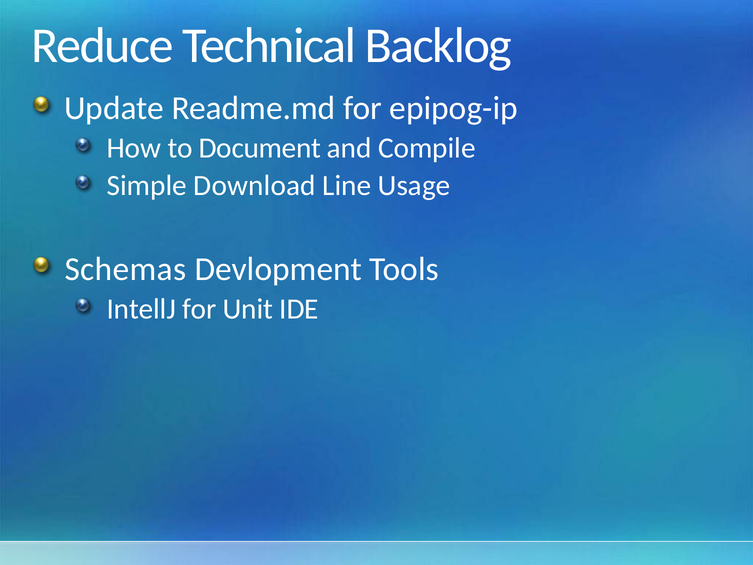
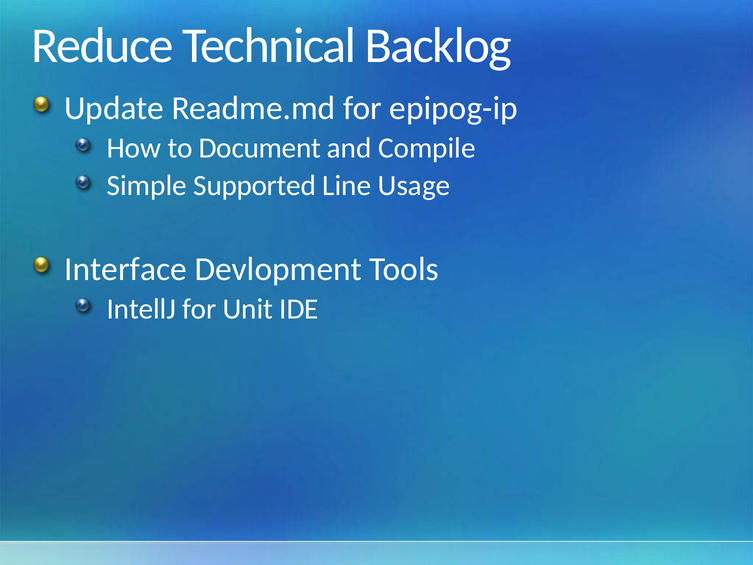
Download: Download -> Supported (255, 185)
Schemas: Schemas -> Interface (126, 269)
